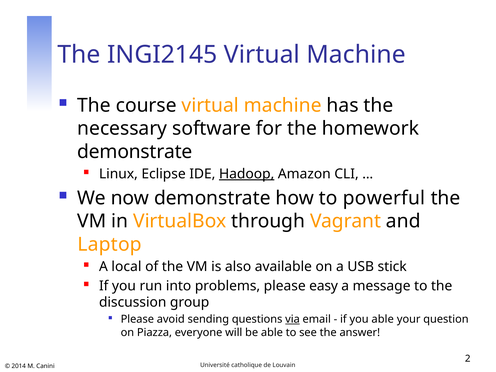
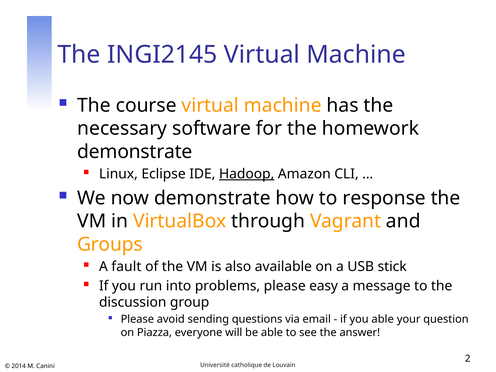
powerful: powerful -> response (384, 198)
Laptop: Laptop -> Groups (110, 244)
local: local -> fault (126, 267)
via underline: present -> none (292, 319)
